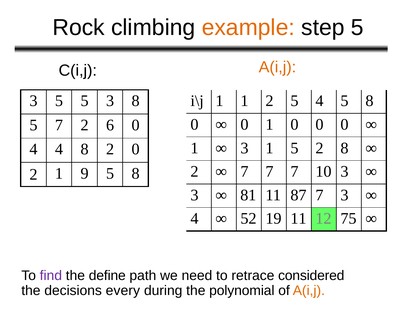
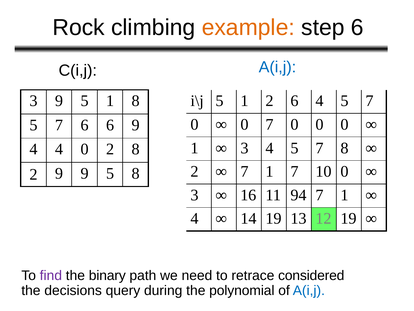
step 5: 5 -> 6 (357, 27)
A(i,j colour: orange -> blue (277, 67)
3 5: 5 -> 9 (59, 101)
3: 3 -> 1 (110, 101)
i\j 1: 1 -> 5 (219, 101)
2 5: 5 -> 6 (294, 101)
8: 8 -> 7 (369, 101)
0 1: 1 -> 7 (269, 124)
7 2: 2 -> 6 (85, 125)
6 0: 0 -> 9 (136, 125)
3 1: 1 -> 4 (269, 148)
2: 2 -> 7 (319, 148)
4 8: 8 -> 0 (85, 149)
2 0: 0 -> 8 (136, 149)
7: 7 -> 1 (269, 171)
10 3: 3 -> 0 (344, 171)
2 1: 1 -> 9 (59, 173)
81: 81 -> 16 (248, 195)
87: 87 -> 94 (298, 195)
3: 3 -> 1 (344, 195)
52: 52 -> 14 (248, 218)
19 11: 11 -> 13 (298, 218)
12 75: 75 -> 19 (348, 218)
define: define -> binary (107, 275)
every: every -> query (123, 290)
A(i,j colour: orange -> blue (309, 290)
